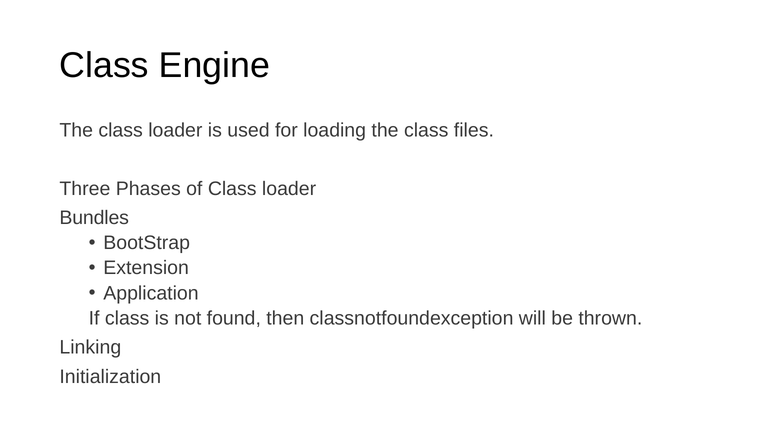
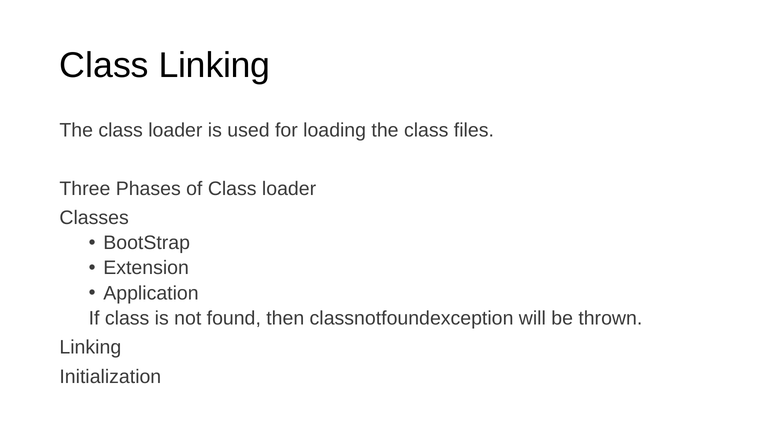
Class Engine: Engine -> Linking (215, 66)
Bundles: Bundles -> Classes (94, 218)
